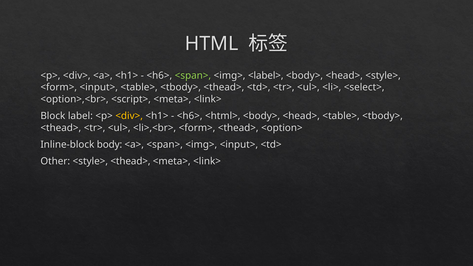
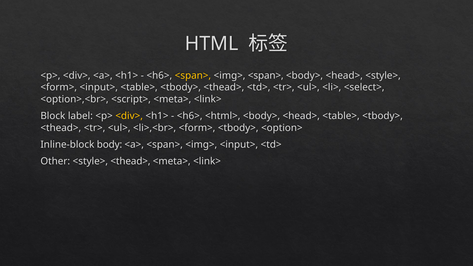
<span> colour: light green -> yellow (193, 76)
<img> <label>: <label> -> <span> (266, 76)
<form> <thead>: <thead> -> <tbody> (238, 128)
